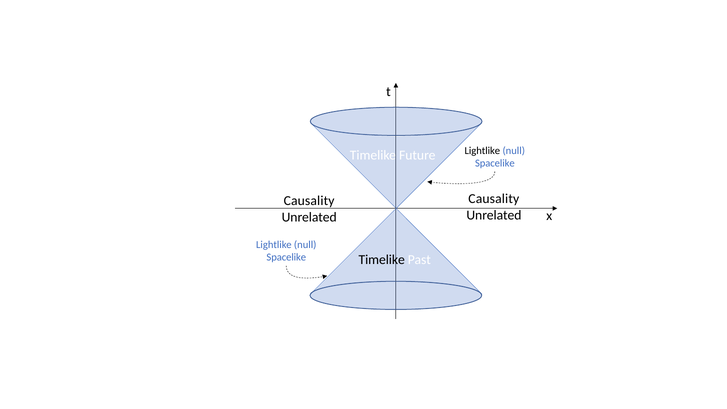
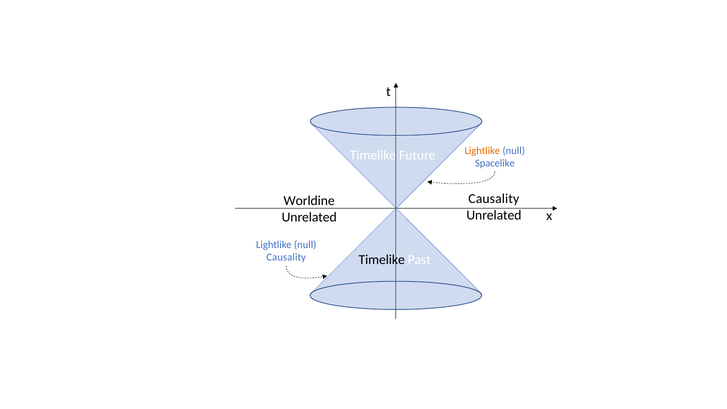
Lightlike colour: black -> orange (482, 150)
Causality: Causality -> Worldine (309, 201)
Spacelike: Spacelike -> Causality (286, 257)
